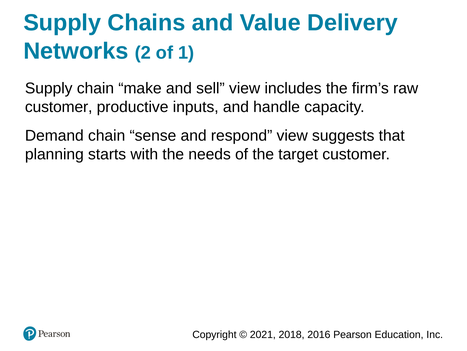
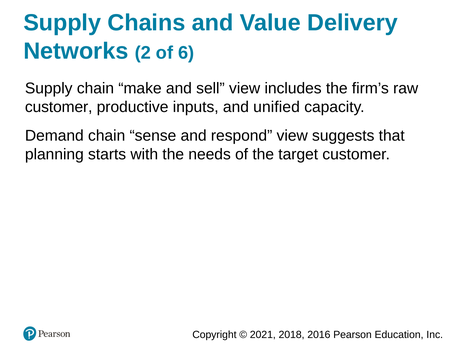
1: 1 -> 6 (186, 53)
handle: handle -> unified (277, 107)
